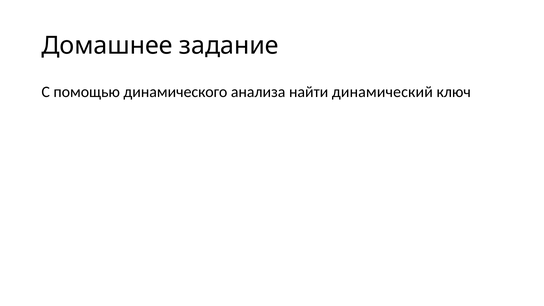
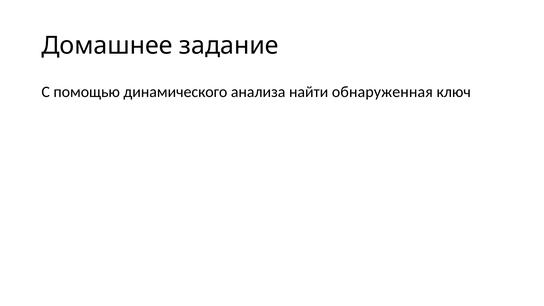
динамический: динамический -> обнаруженная (382, 92)
